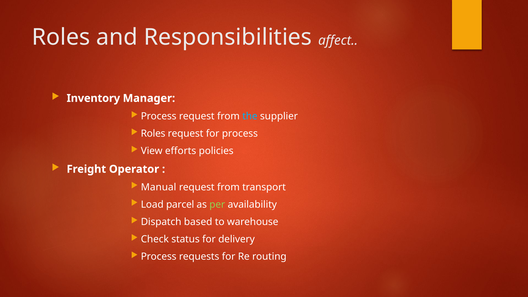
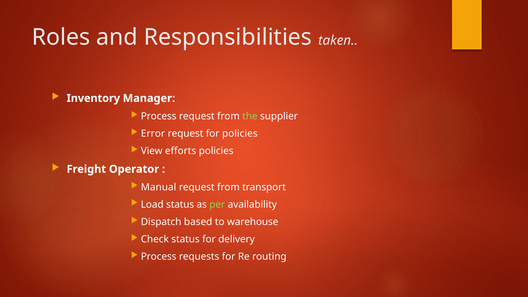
affect: affect -> taken (338, 40)
the colour: light blue -> light green (250, 116)
Roles: Roles -> Error (153, 134)
for process: process -> policies (240, 134)
Load parcel: parcel -> status (180, 204)
